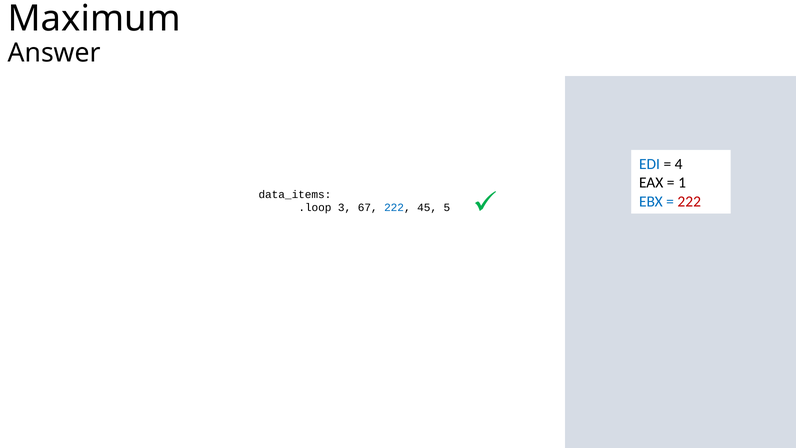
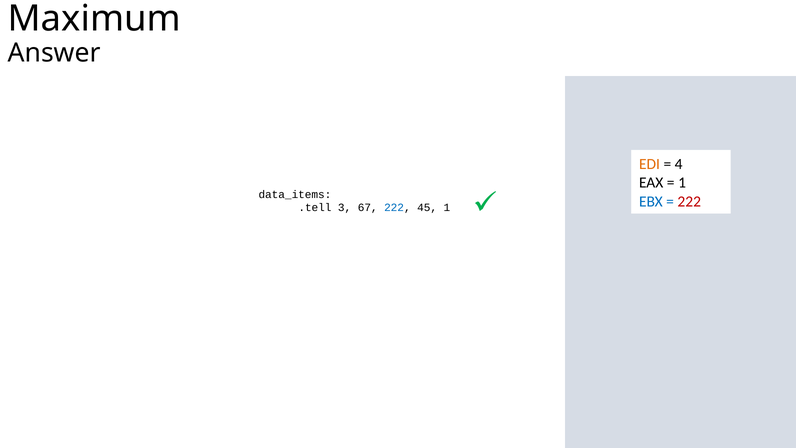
EDI colour: blue -> orange (650, 164)
.loop: .loop -> .tell (315, 208)
45 5: 5 -> 1 (447, 208)
